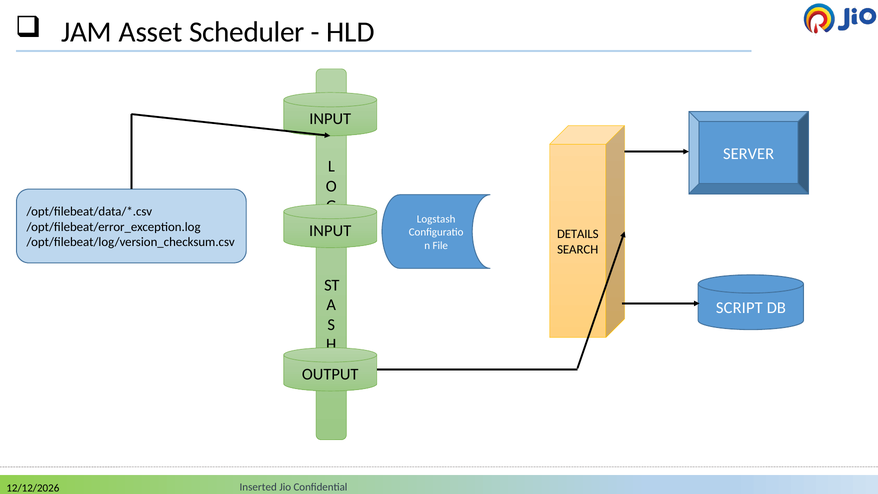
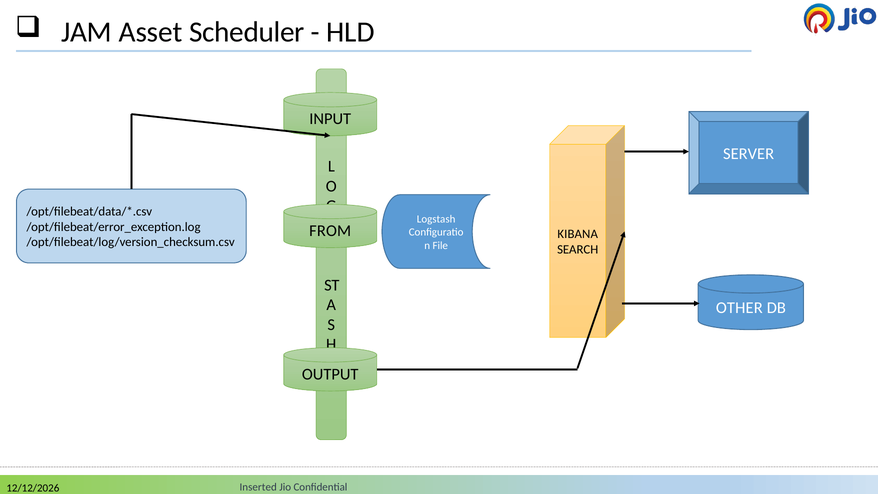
INPUT: INPUT -> FROM (330, 231)
DETAILS: DETAILS -> KIBANA (578, 234)
SCRIPT: SCRIPT -> OTHER (739, 308)
